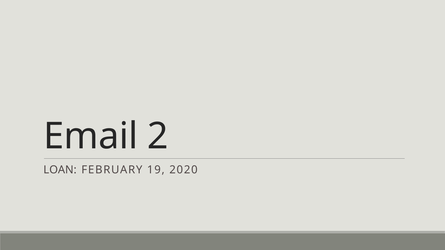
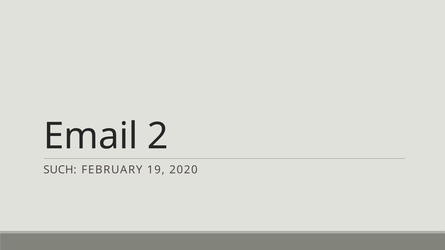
LOAN: LOAN -> SUCH (60, 170)
